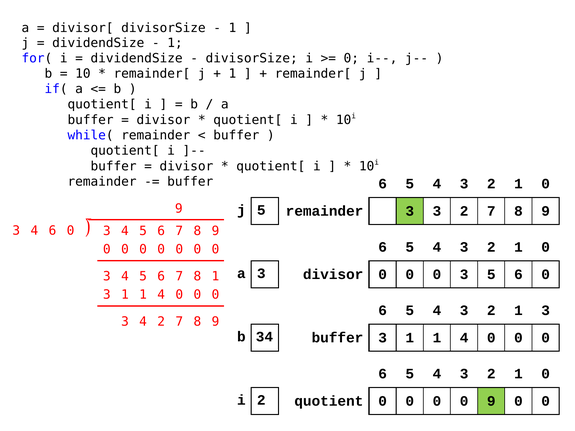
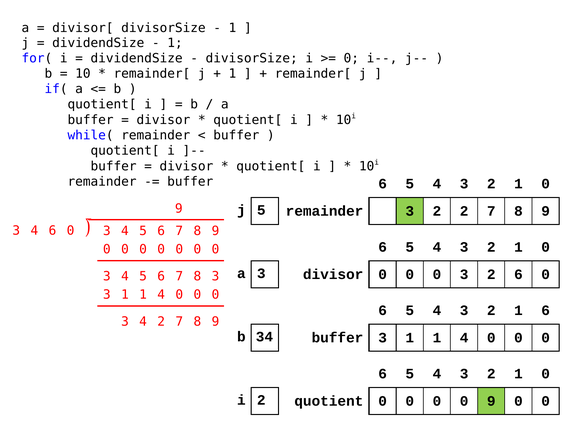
remainder 3 3: 3 -> 2 (437, 211)
0 3 5: 5 -> 2 (491, 274)
8 1: 1 -> 3 (215, 277)
1 3: 3 -> 6 (546, 311)
